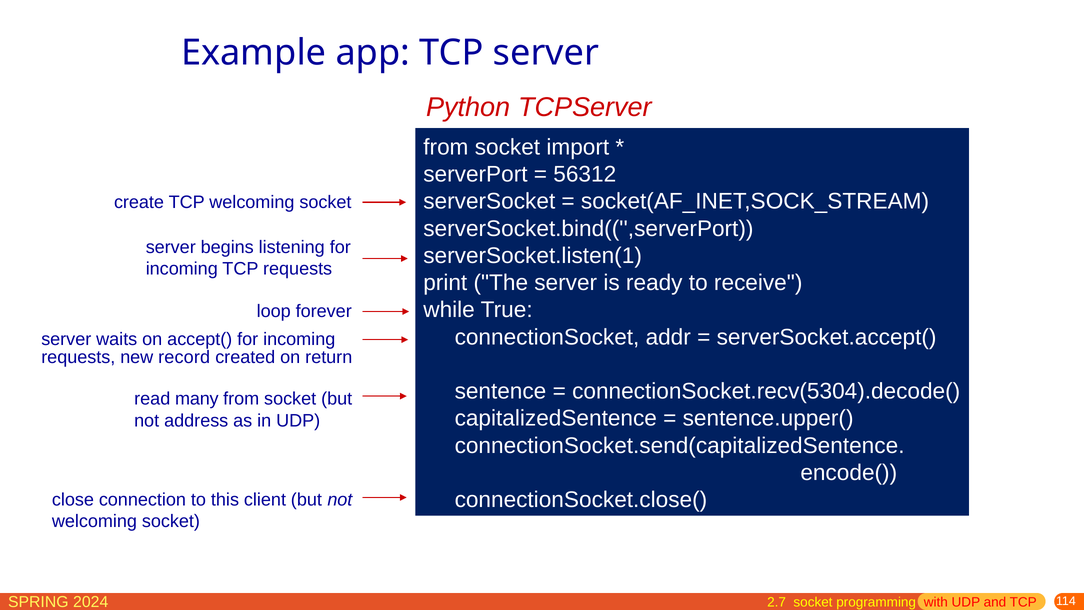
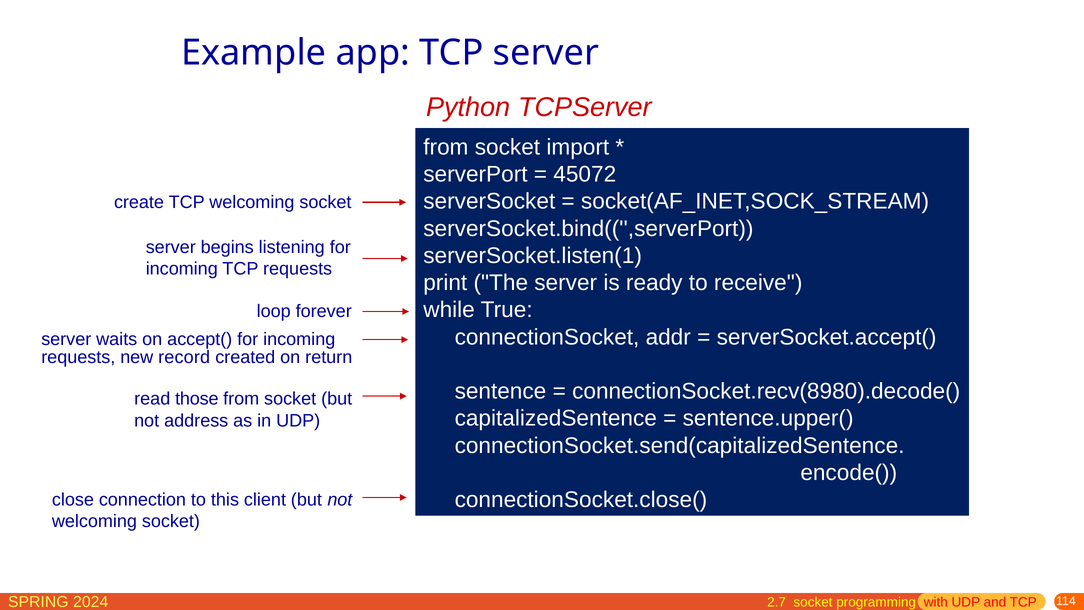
56312: 56312 -> 45072 (585, 174)
connectionSocket.recv(5304).decode(: connectionSocket.recv(5304).decode( -> connectionSocket.recv(8980).decode( (766, 391)
many: many -> those (197, 399)
